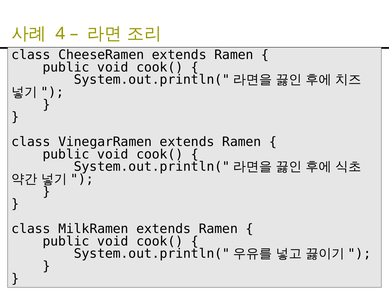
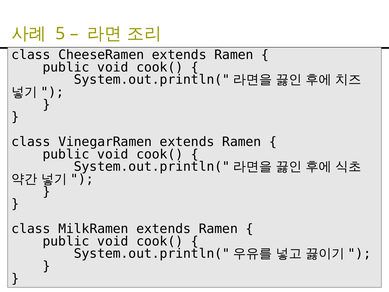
4: 4 -> 5 (60, 34)
